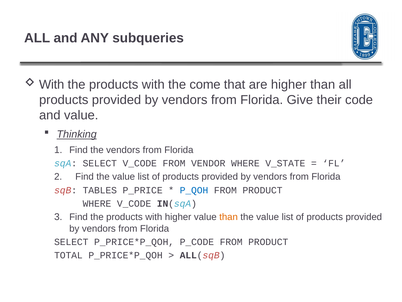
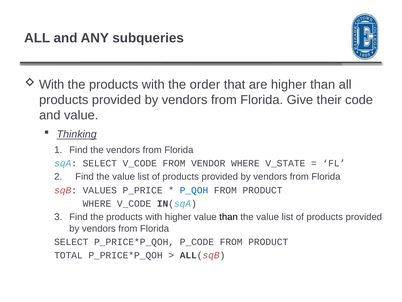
come: come -> order (205, 84)
TABLES: TABLES -> VALUES (100, 190)
than colour: orange -> black (229, 217)
